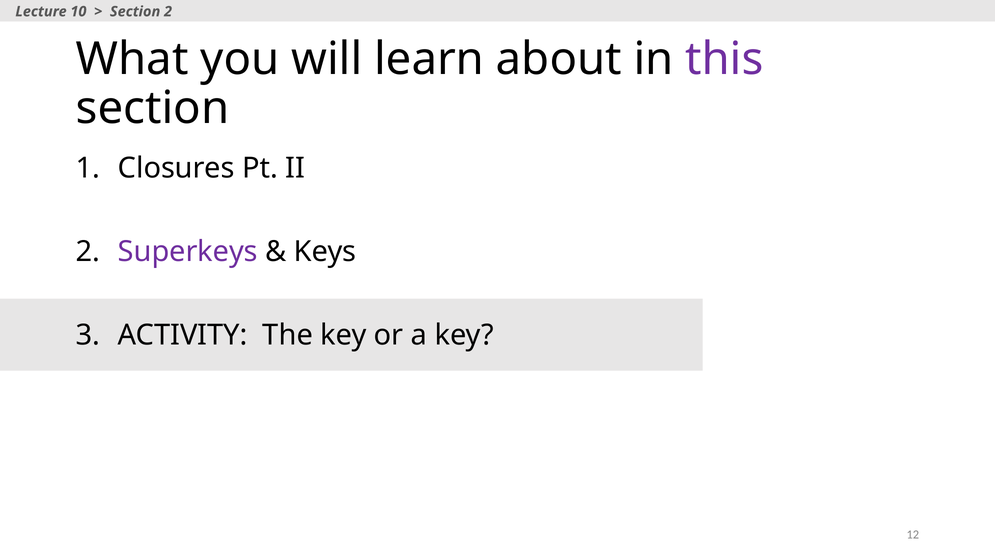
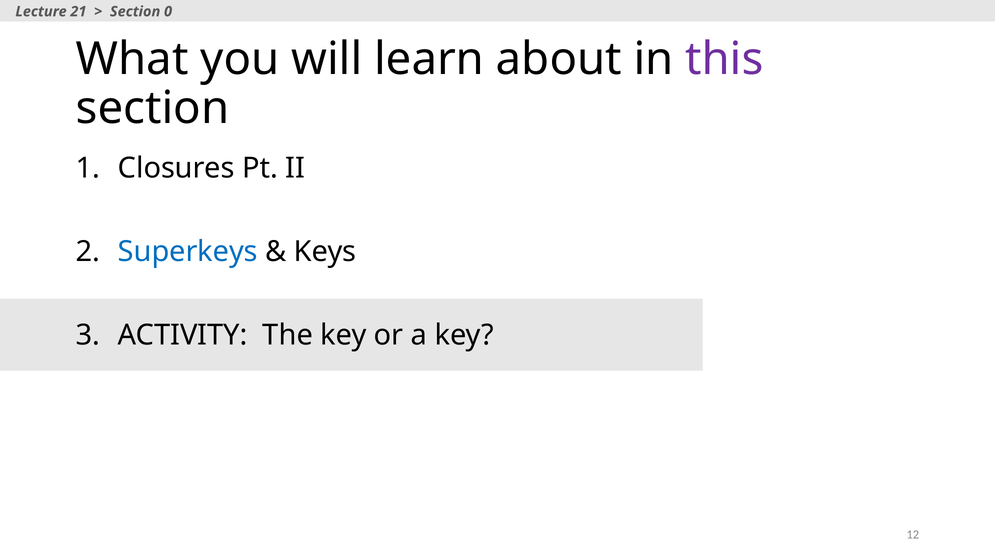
10: 10 -> 21 (78, 12)
Section 2: 2 -> 0 (168, 12)
Superkeys colour: purple -> blue (188, 251)
